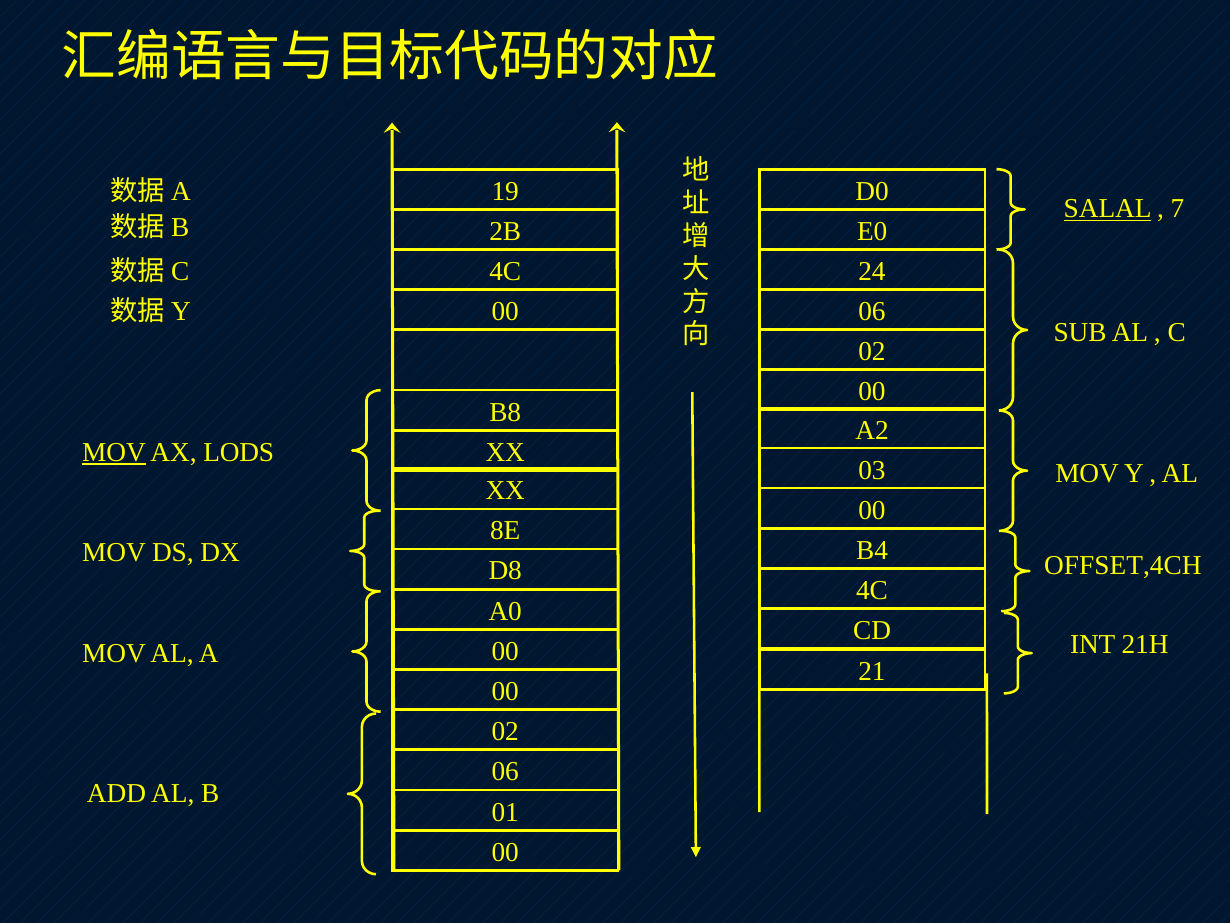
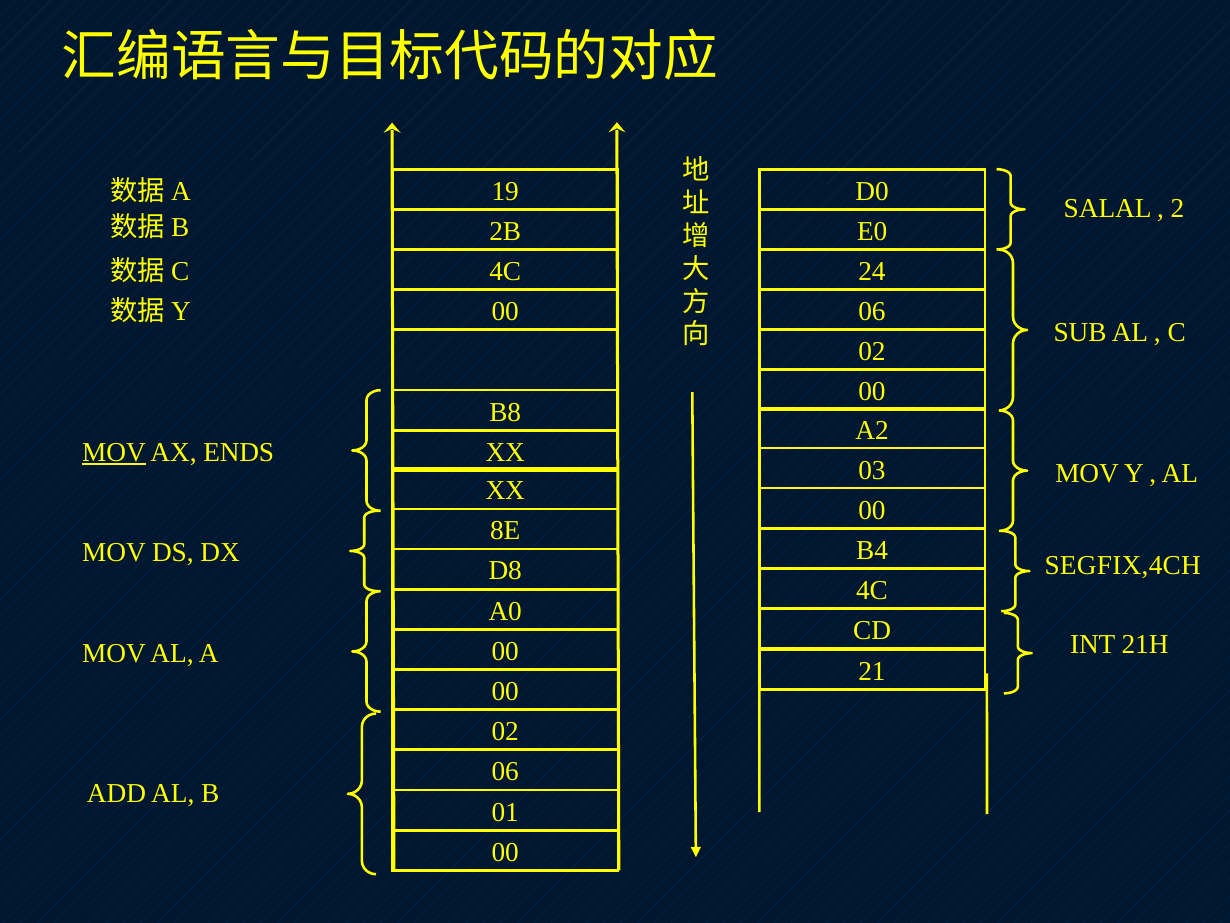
SALAL underline: present -> none (1108, 209)
7: 7 -> 2 (1178, 209)
LODS: LODS -> ENDS (239, 452)
OFFSET,4CH: OFFSET,4CH -> SEGFIX,4CH (1123, 565)
